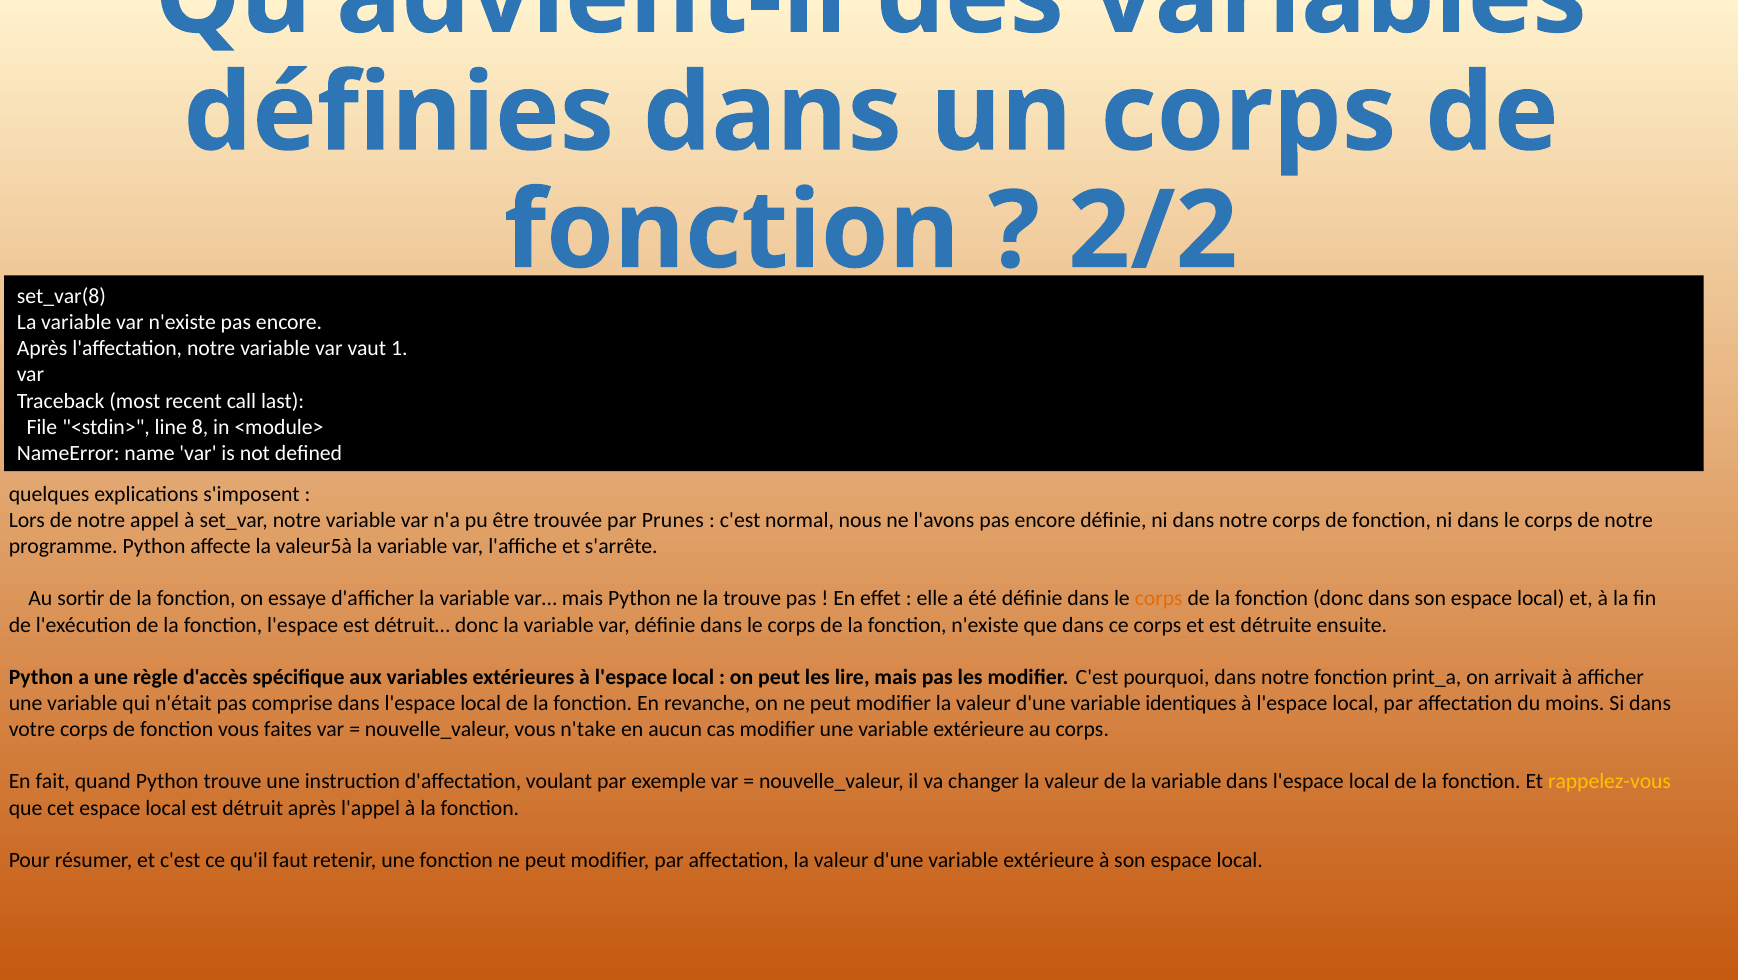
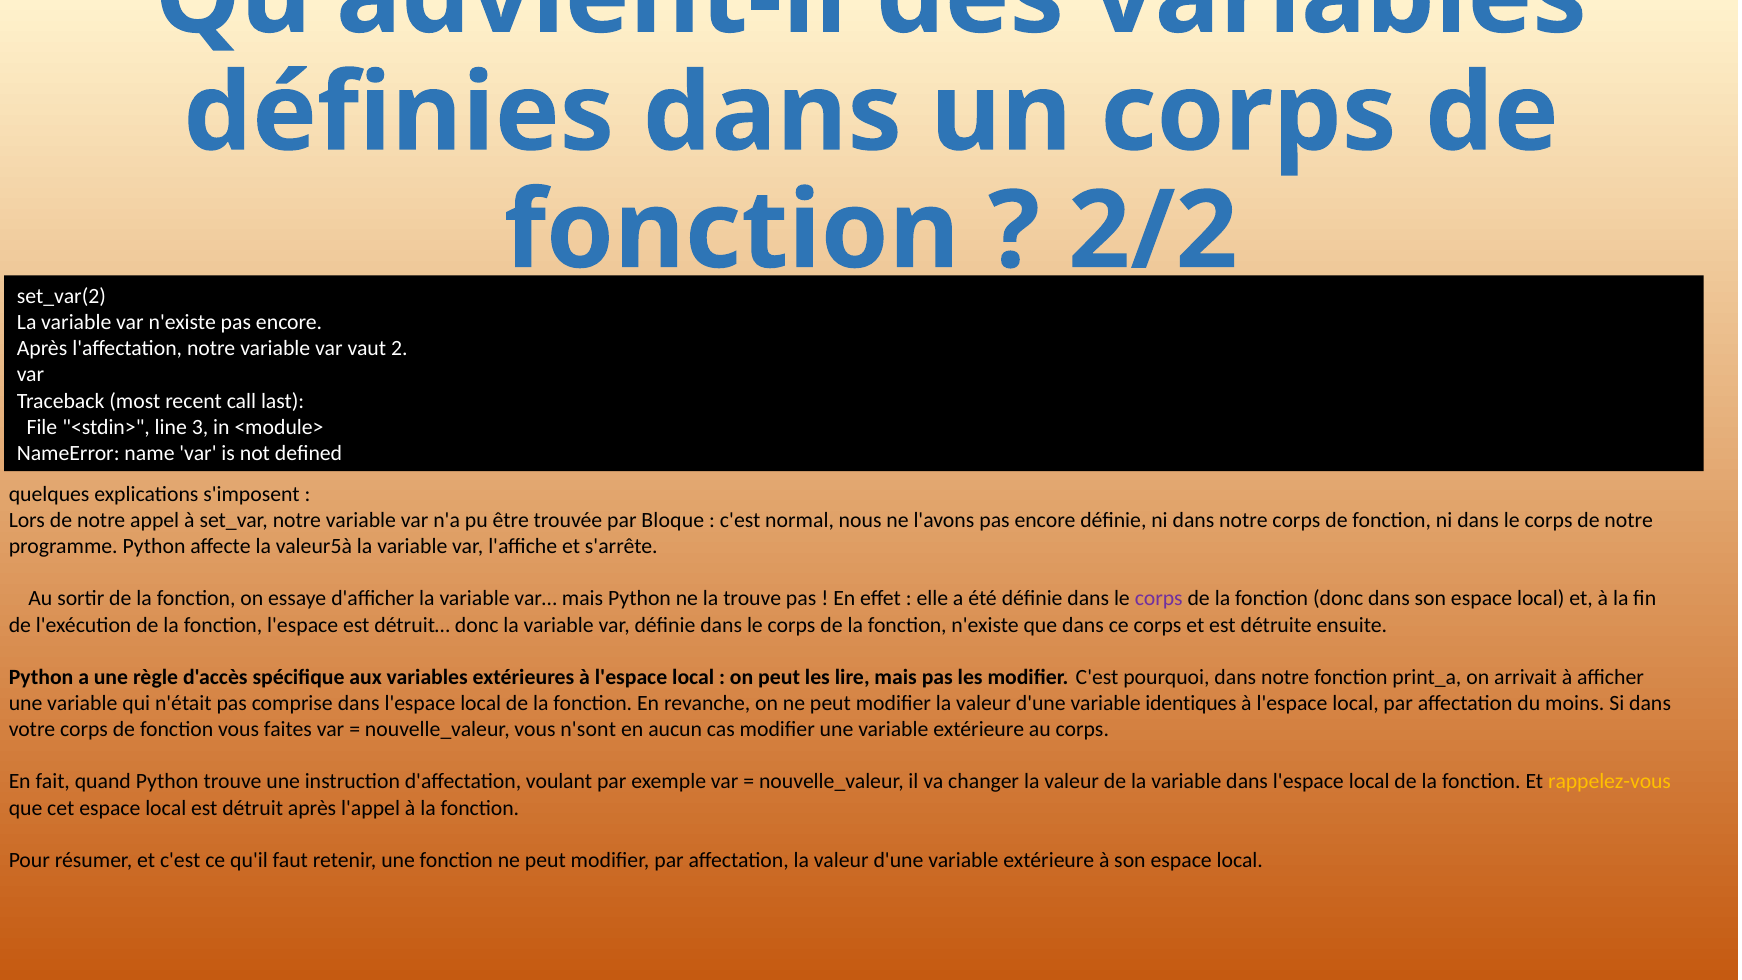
set_var(8: set_var(8 -> set_var(2 (61, 296)
1: 1 -> 2 (399, 349)
8: 8 -> 3 (200, 427)
Prunes: Prunes -> Bloque (673, 520)
corps colour: orange -> purple (1159, 599)
n'take: n'take -> n'sont (588, 729)
